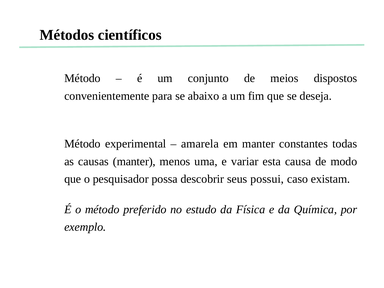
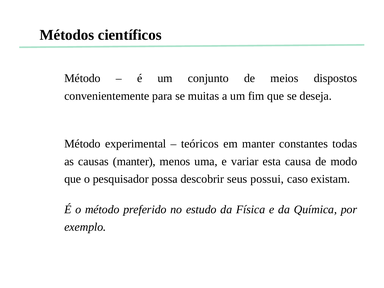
abaixo: abaixo -> muitas (204, 96)
amarela: amarela -> teóricos (200, 144)
